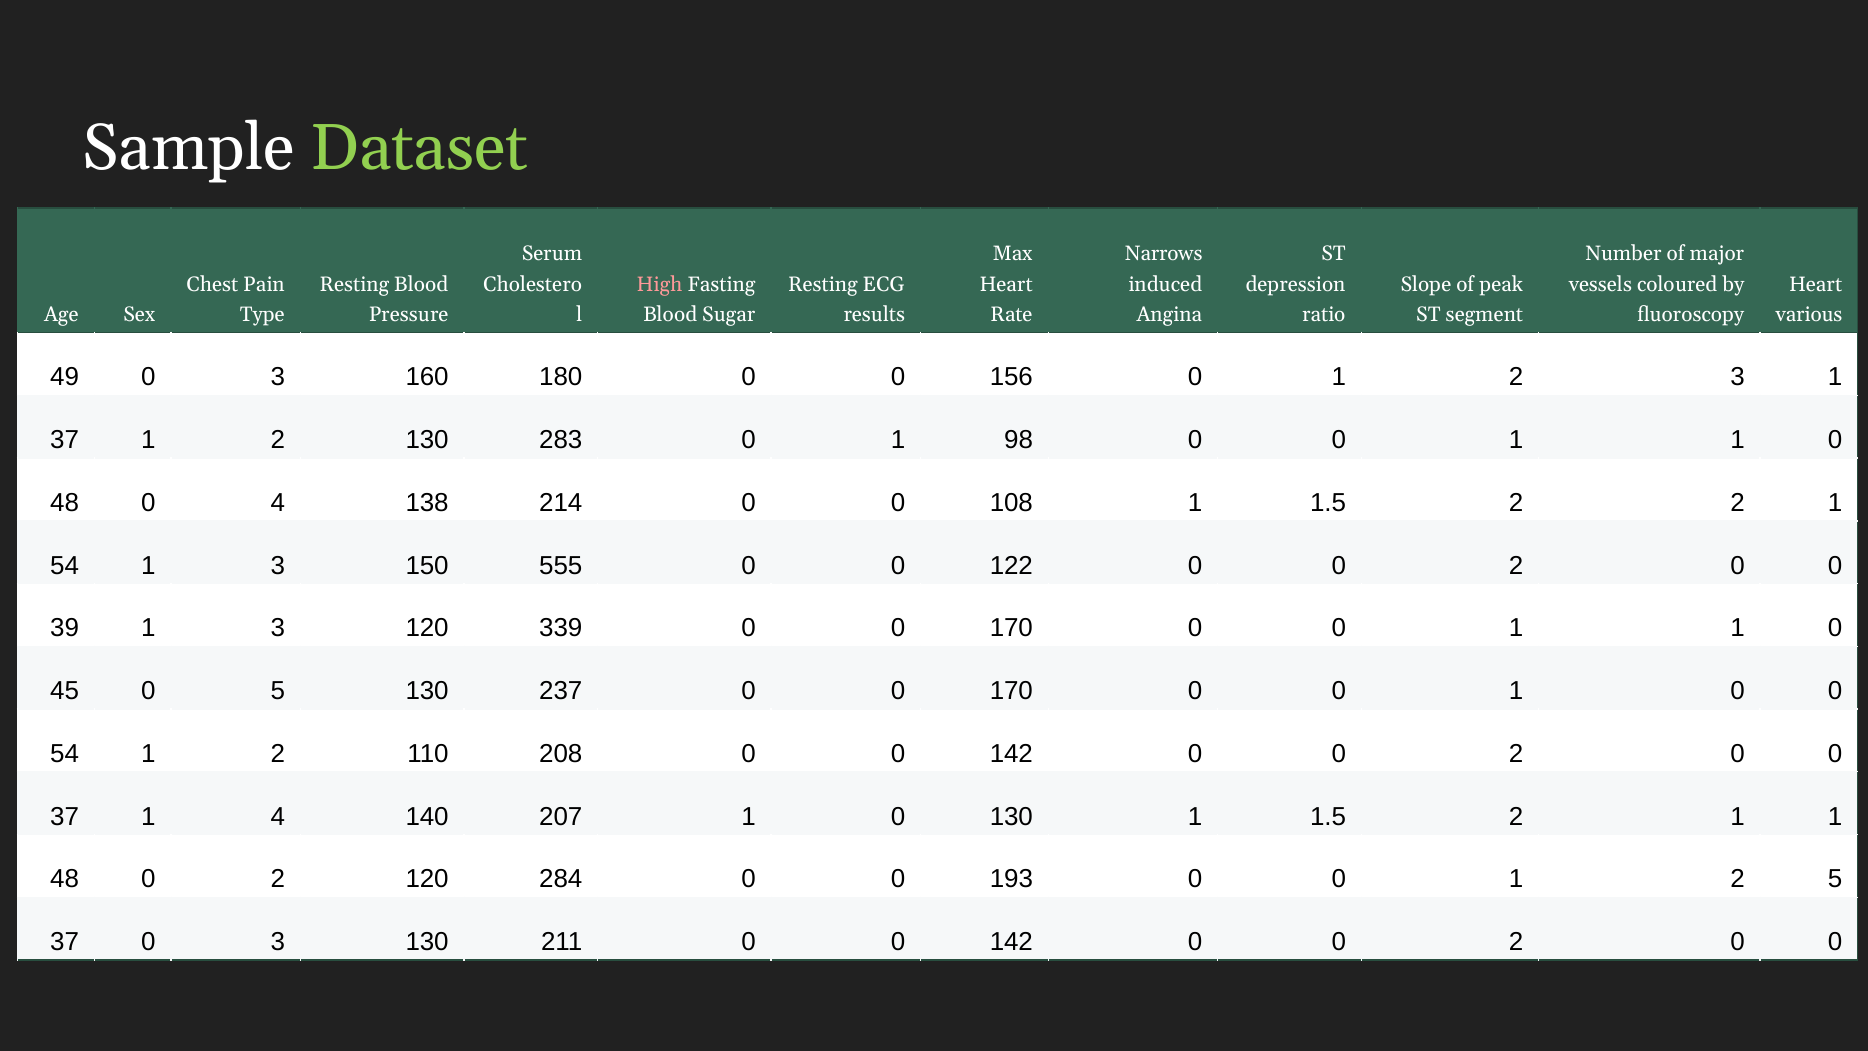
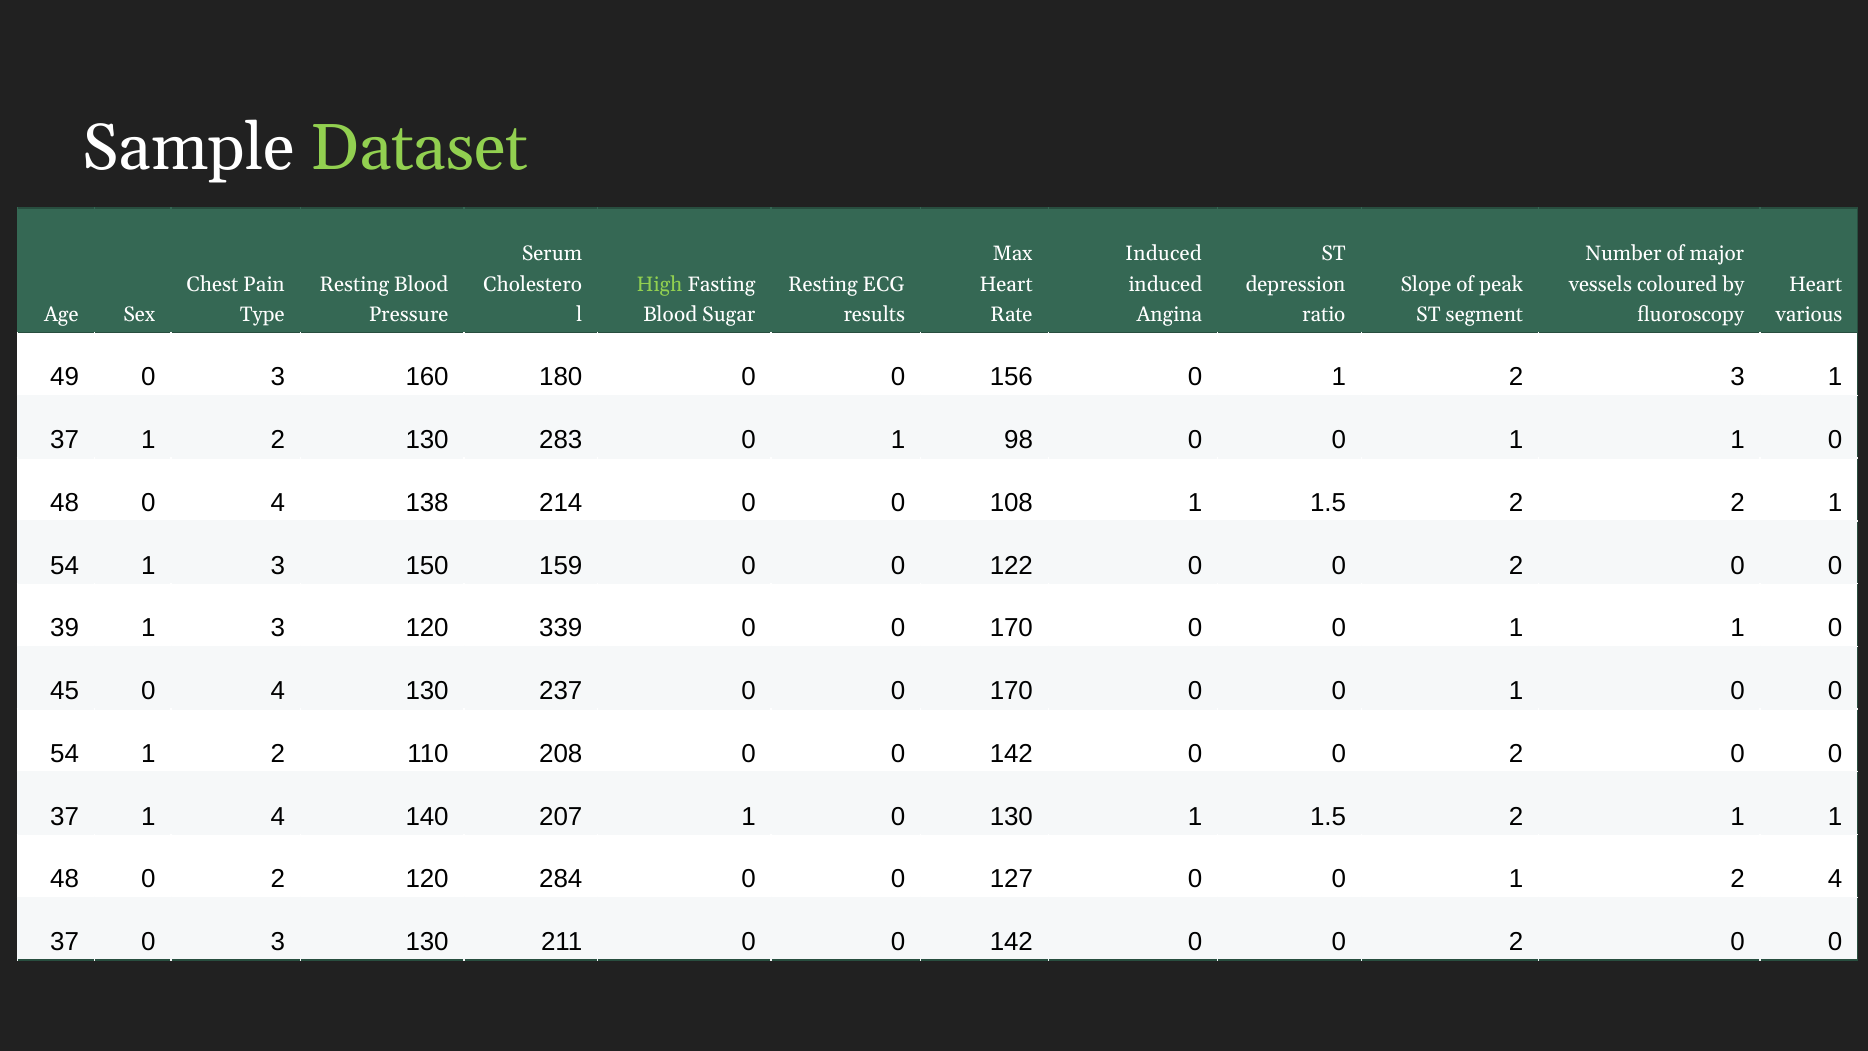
Narrows: Narrows -> Induced (1164, 254)
High colour: pink -> light green (660, 284)
555: 555 -> 159 (561, 566)
45 0 5: 5 -> 4 (278, 691)
193: 193 -> 127 (1011, 879)
2 5: 5 -> 4 (1835, 879)
